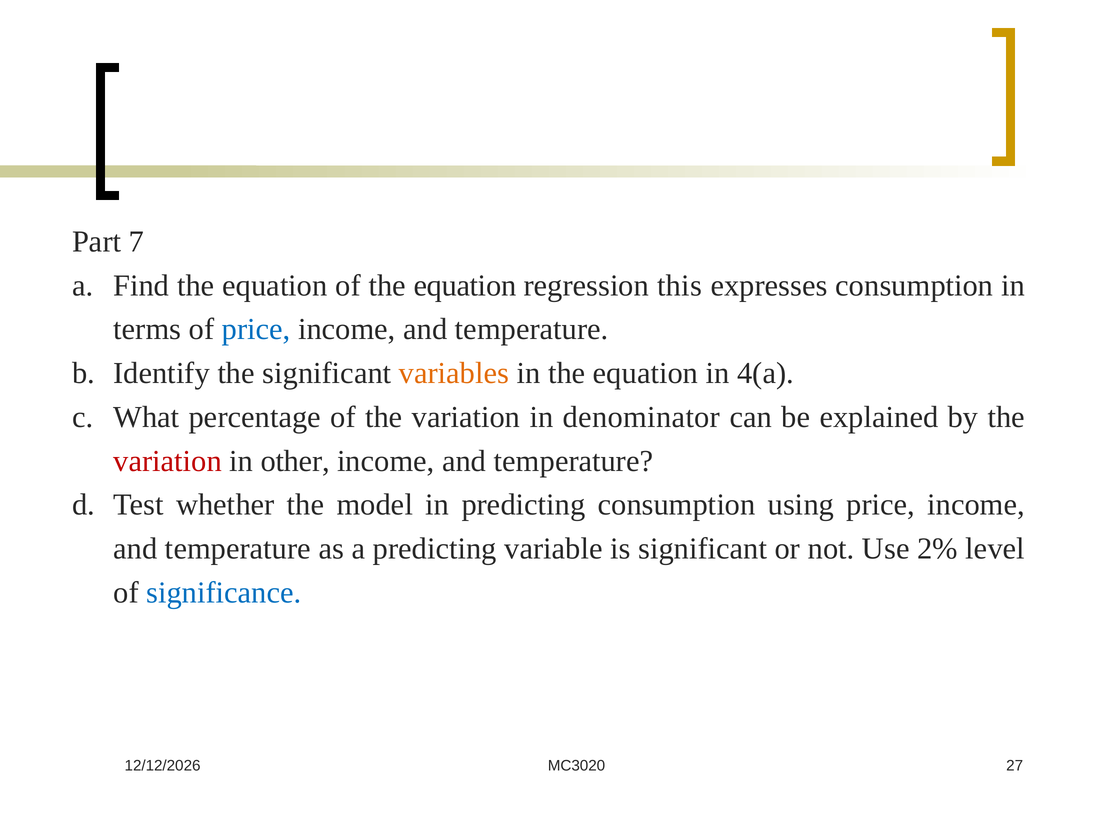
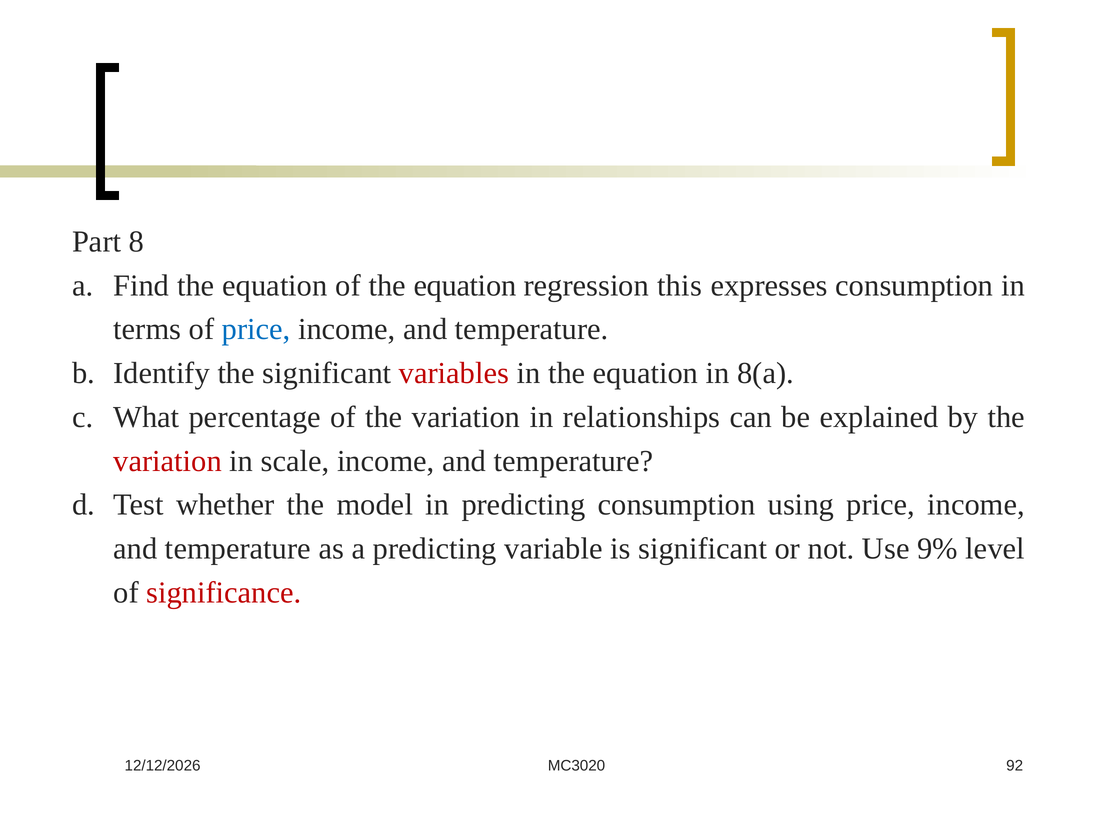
7: 7 -> 8 (136, 242)
variables colour: orange -> red (454, 373)
4(a: 4(a -> 8(a (766, 373)
denominator: denominator -> relationships (642, 417)
other: other -> scale (295, 461)
2%: 2% -> 9% (938, 549)
significance colour: blue -> red (224, 593)
27: 27 -> 92 (1015, 766)
